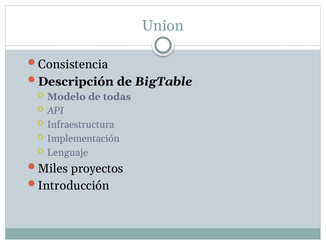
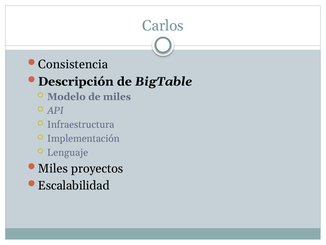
Union: Union -> Carlos (163, 26)
de todas: todas -> miles (117, 97)
Introducción: Introducción -> Escalabilidad (74, 185)
